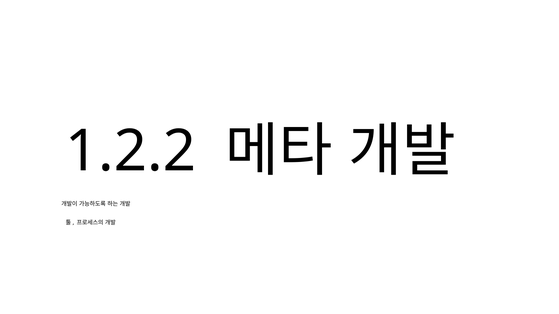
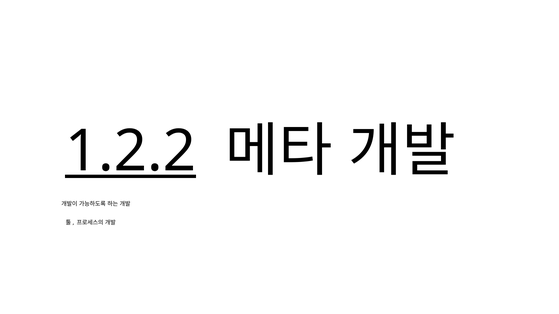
1.2.2 underline: none -> present (131, 152)
